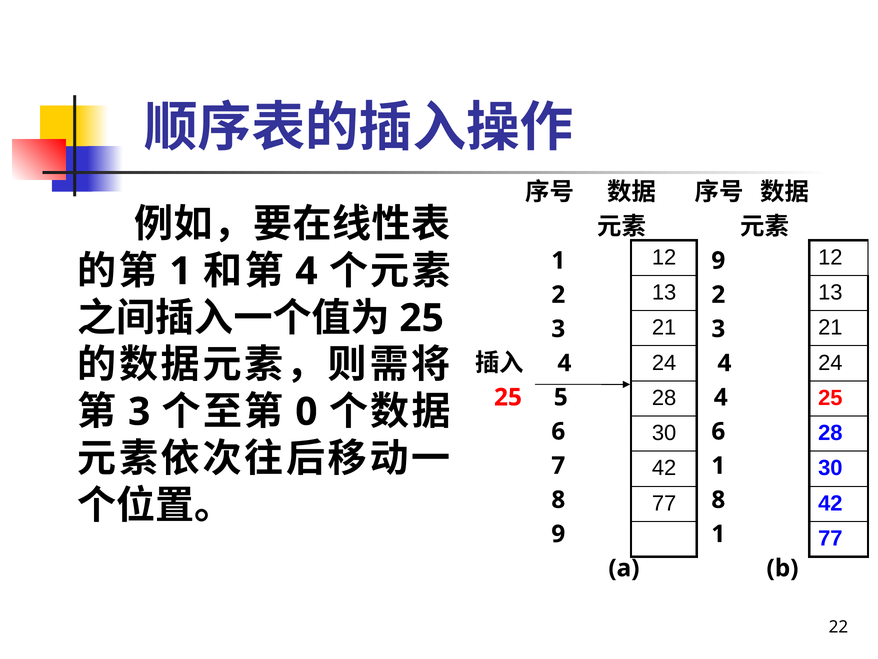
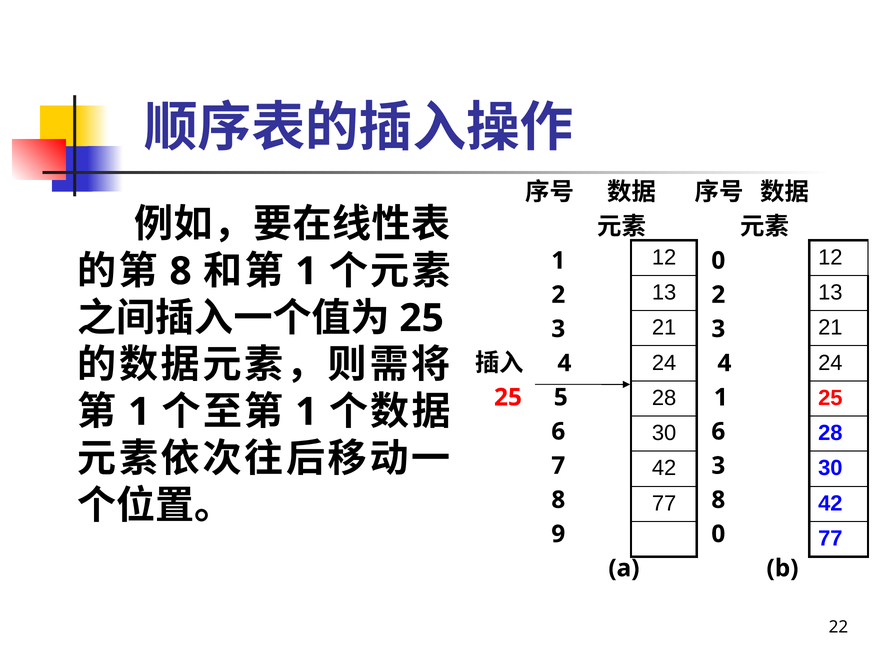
1: 1 -> 8 (181, 271)
4: 4 -> 1 (306, 271)
1 9: 9 -> 0 (718, 260)
5 4: 4 -> 1 (721, 397)
3: 3 -> 1 (139, 412)
0: 0 -> 1 (306, 412)
7 1: 1 -> 3 (718, 465)
9 1: 1 -> 0 (718, 534)
